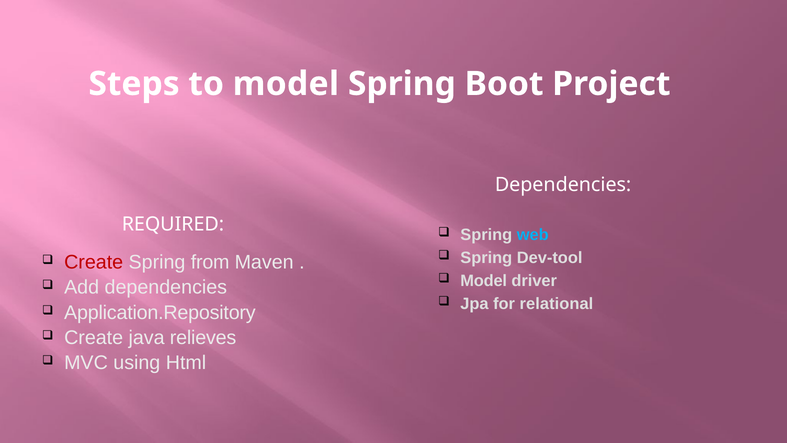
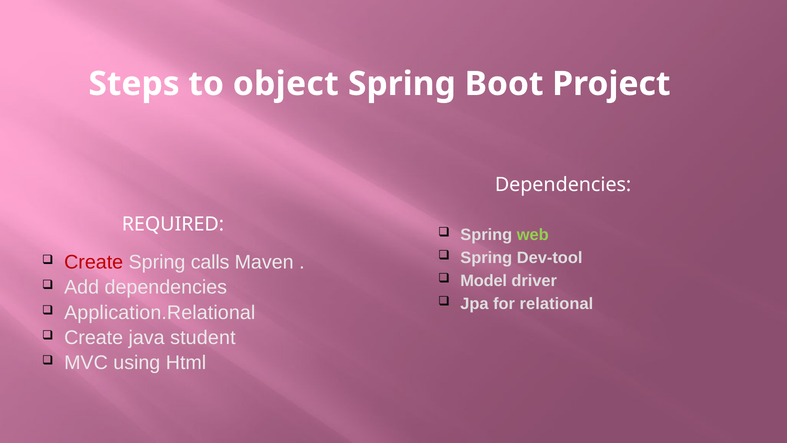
to model: model -> object (286, 84)
web colour: light blue -> light green (533, 235)
from: from -> calls (210, 262)
Application.Repository: Application.Repository -> Application.Relational (160, 312)
relieves: relieves -> student (203, 338)
